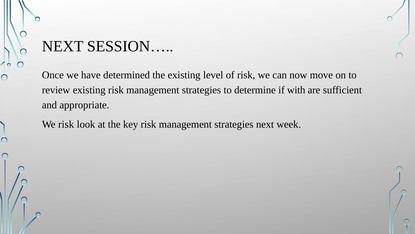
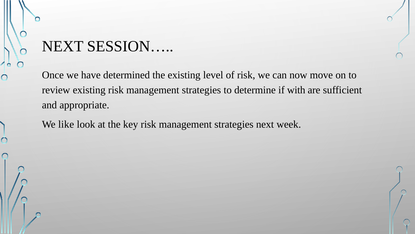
We risk: risk -> like (66, 124)
